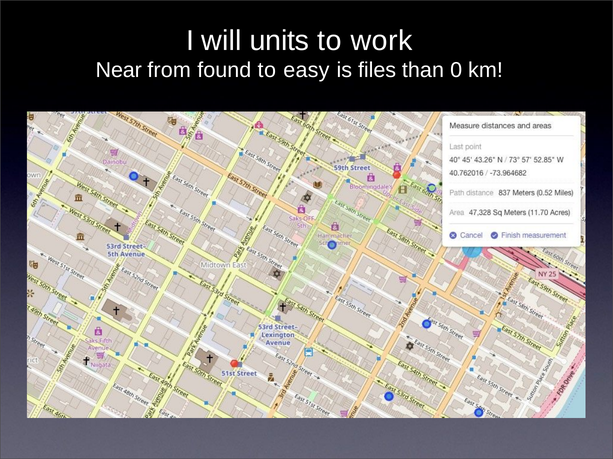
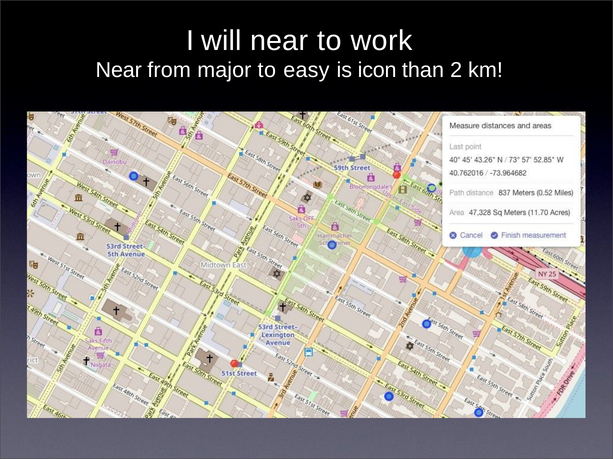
will units: units -> near (279, 41)
found: found -> major (224, 70)
files: files -> icon (377, 70)
0: 0 -> 2 (456, 70)
